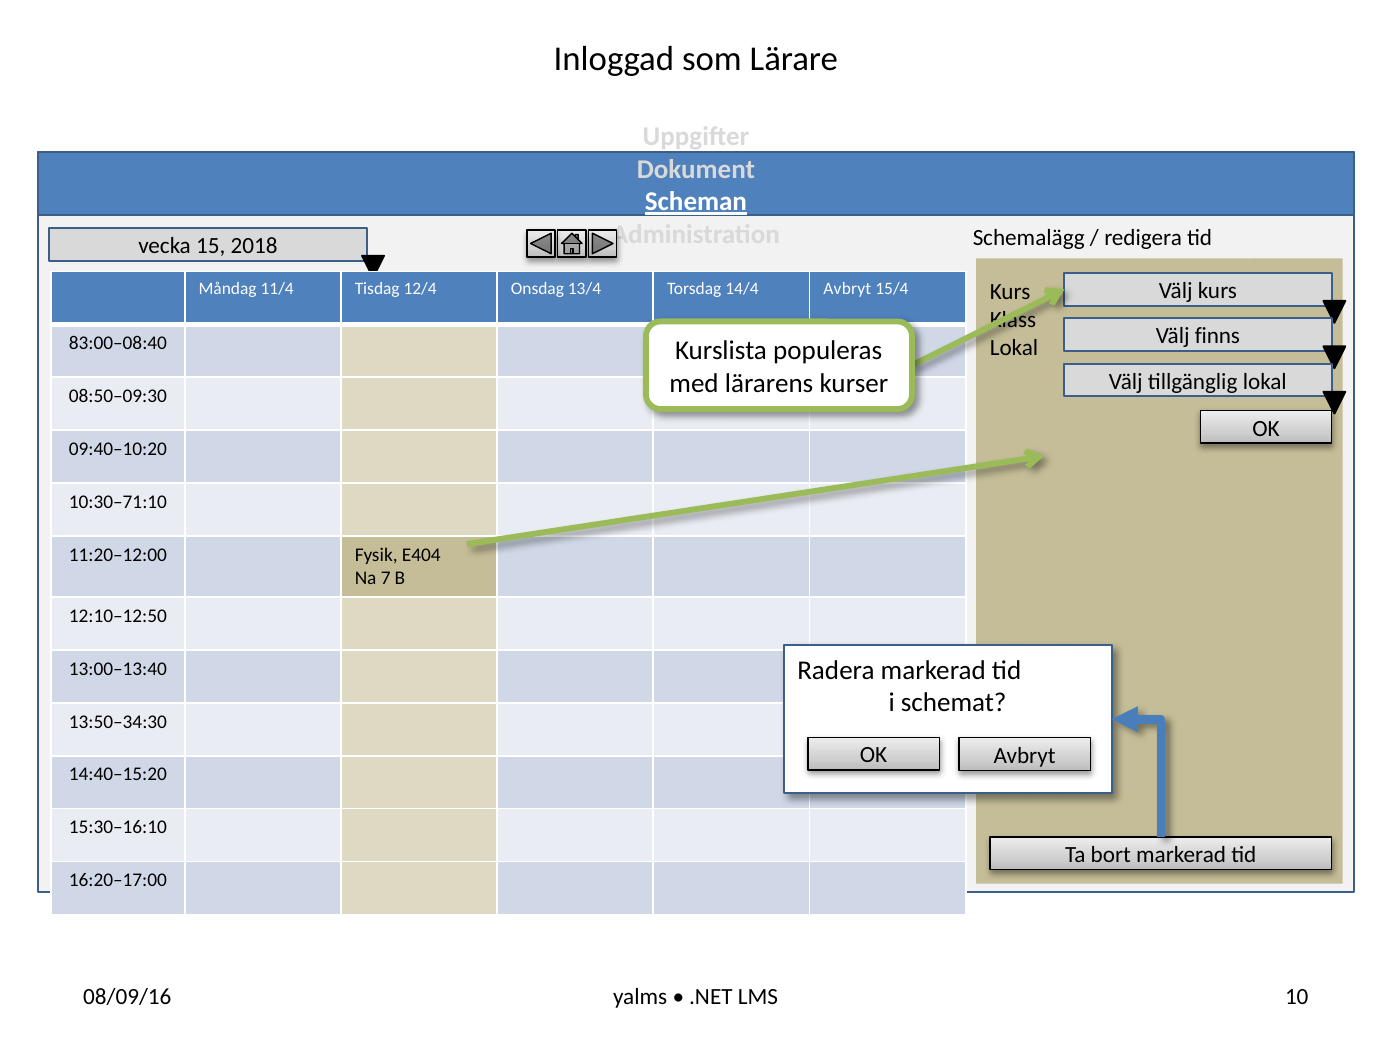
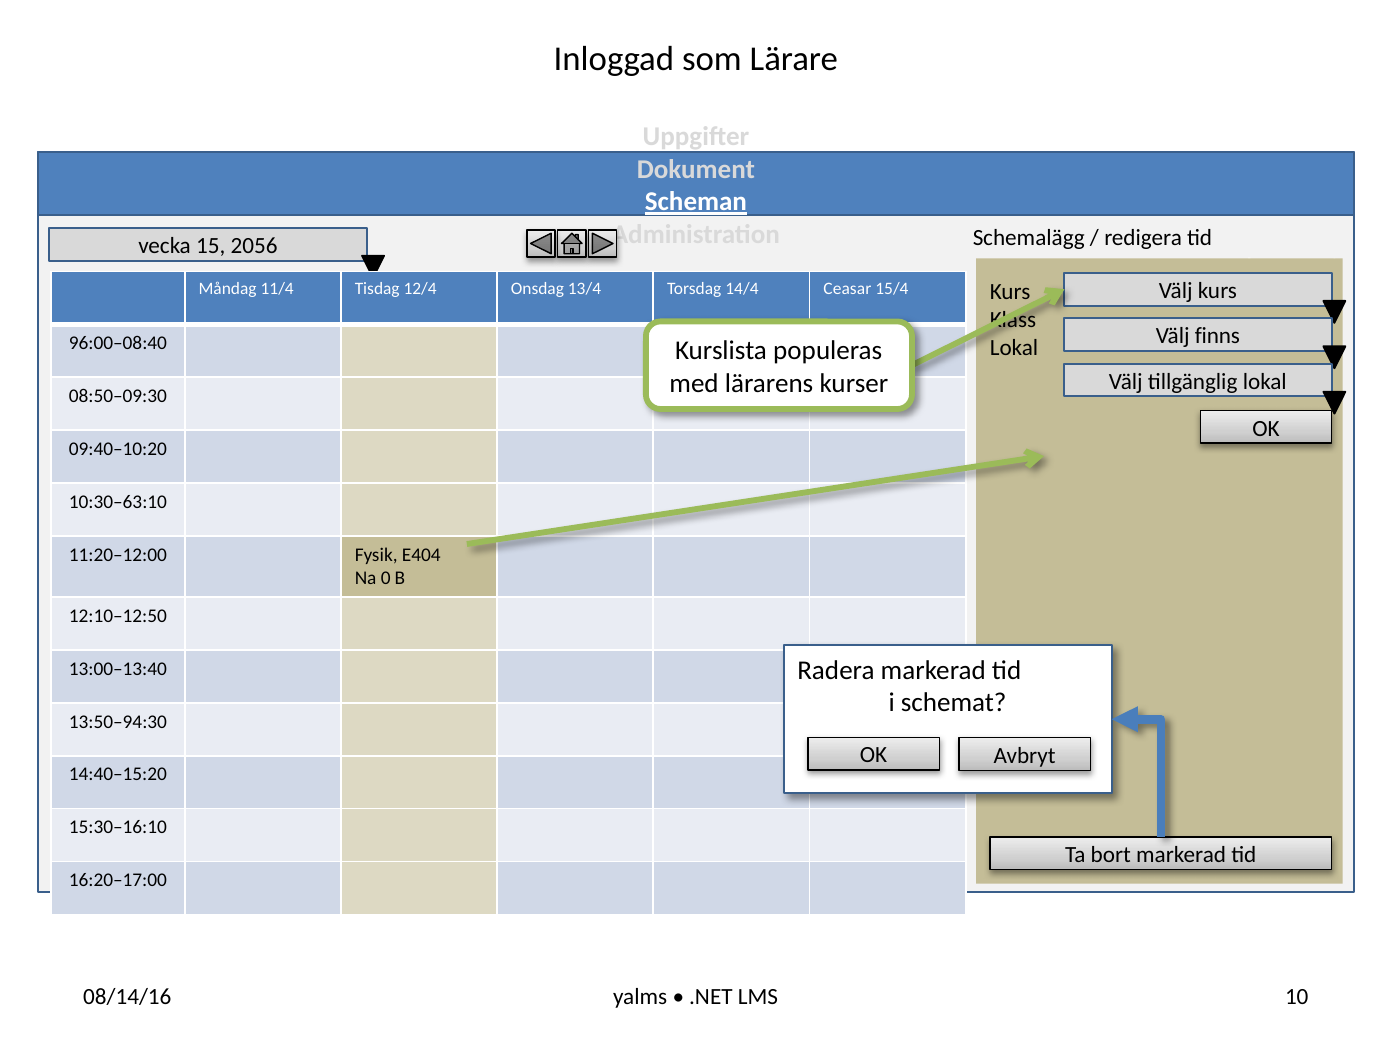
2018: 2018 -> 2056 (254, 246)
14/4 Avbryt: Avbryt -> Ceasar (847, 289)
83:00–08:40: 83:00–08:40 -> 96:00–08:40 (118, 343)
10:30–71:10: 10:30–71:10 -> 10:30–63:10 (118, 502)
7: 7 -> 0 (386, 578)
13:50–34:30: 13:50–34:30 -> 13:50–94:30 (118, 722)
08/09/16: 08/09/16 -> 08/14/16 (127, 997)
